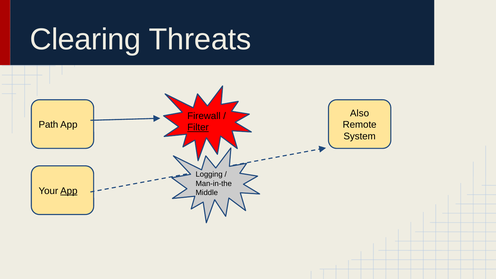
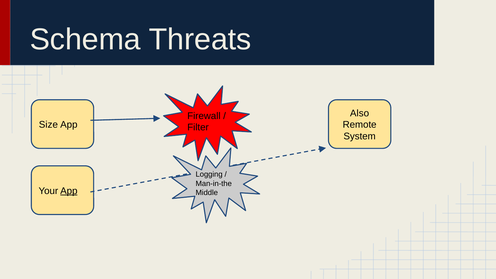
Clearing: Clearing -> Schema (85, 39)
Path: Path -> Size (48, 125)
Filter underline: present -> none (198, 127)
